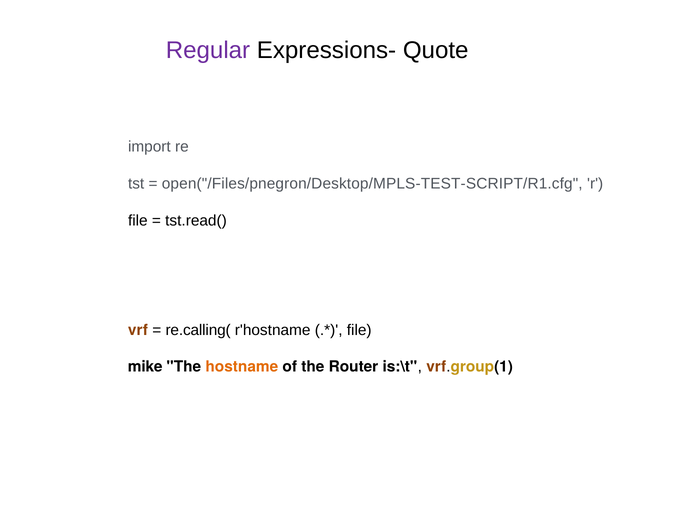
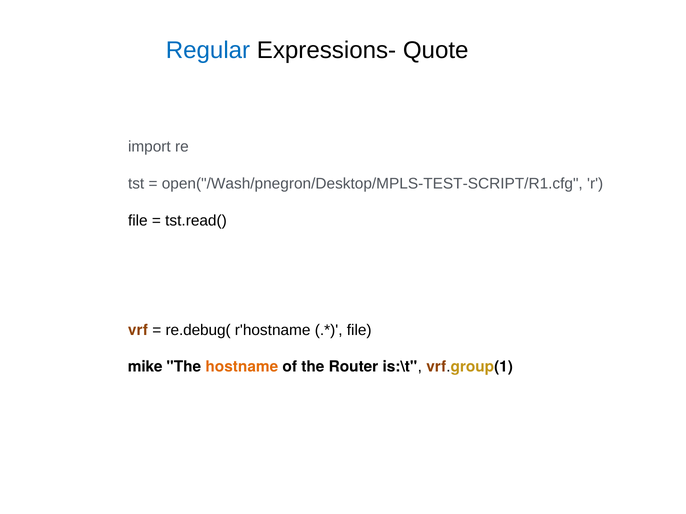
Regular colour: purple -> blue (208, 50)
open("/Files/pnegron/Desktop/MPLS-TEST-SCRIPT/R1.cfg: open("/Files/pnegron/Desktop/MPLS-TEST-SCRIPT/R1.cfg -> open("/Wash/pnegron/Desktop/MPLS-TEST-SCRIPT/R1.cfg (372, 184)
re.calling(: re.calling( -> re.debug( (198, 330)
